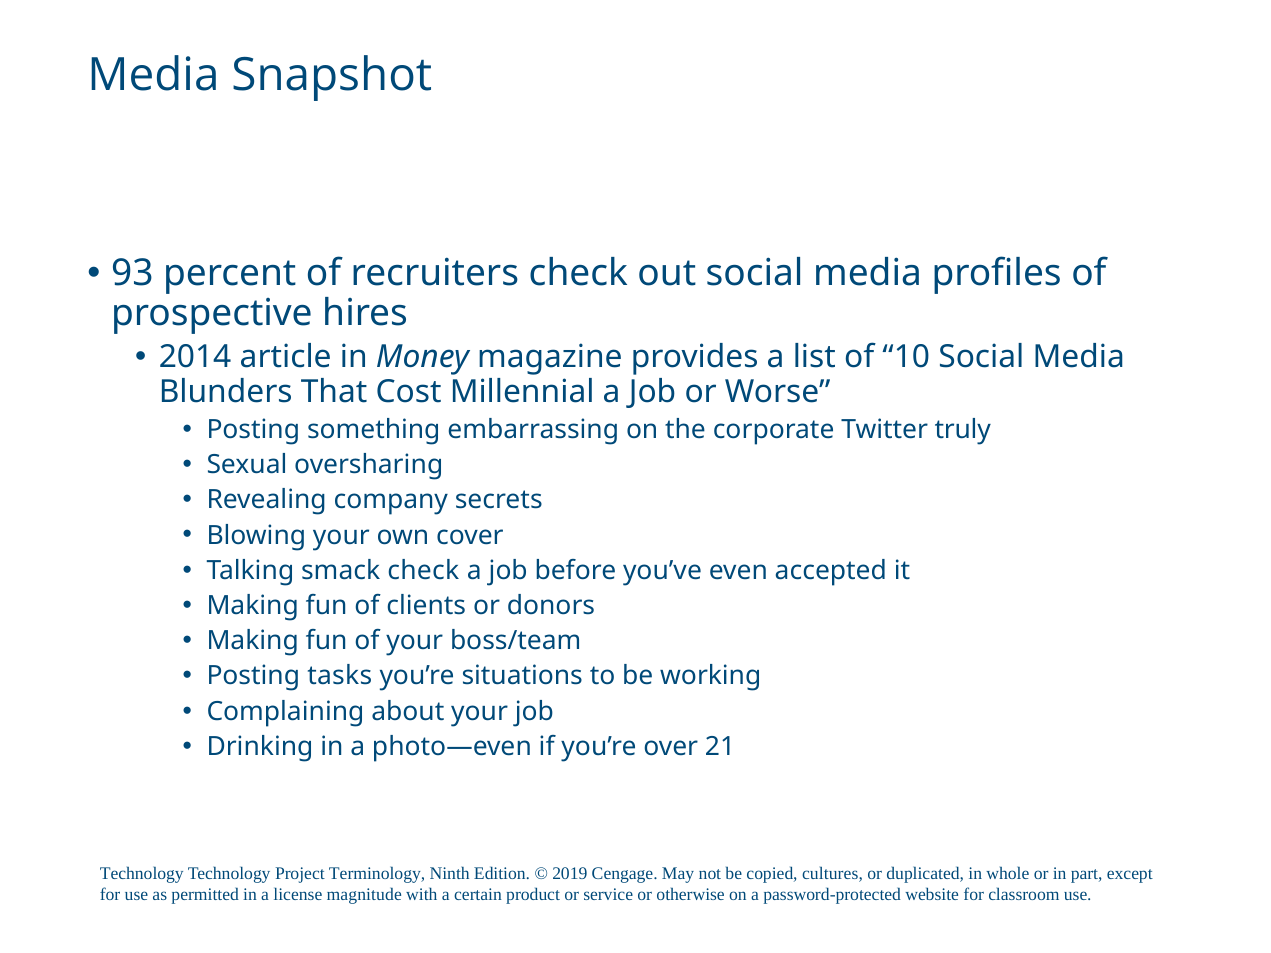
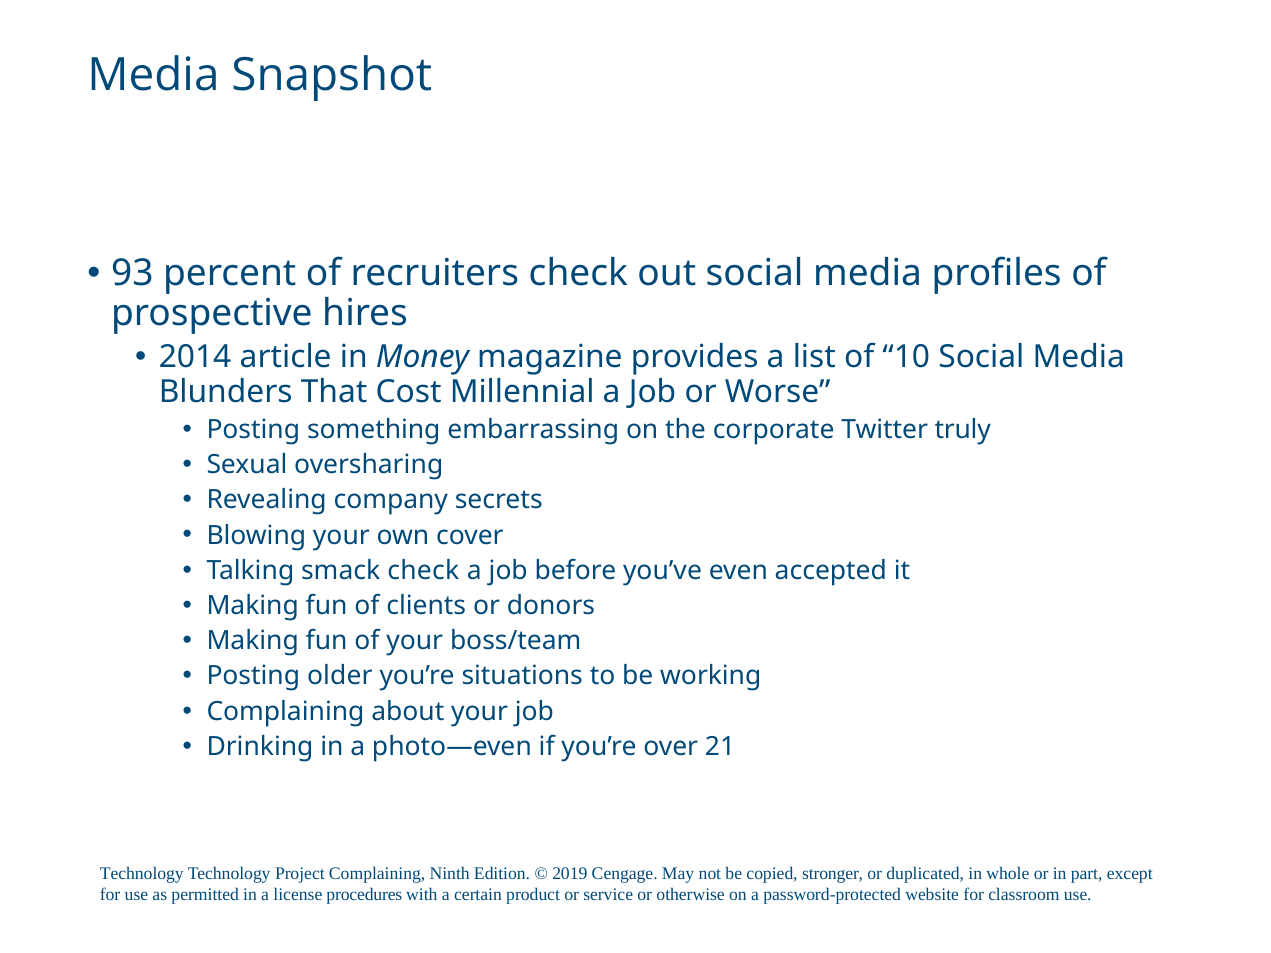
tasks: tasks -> older (340, 676)
Project Terminology: Terminology -> Complaining (377, 874)
cultures: cultures -> stronger (833, 874)
magnitude: magnitude -> procedures (364, 895)
